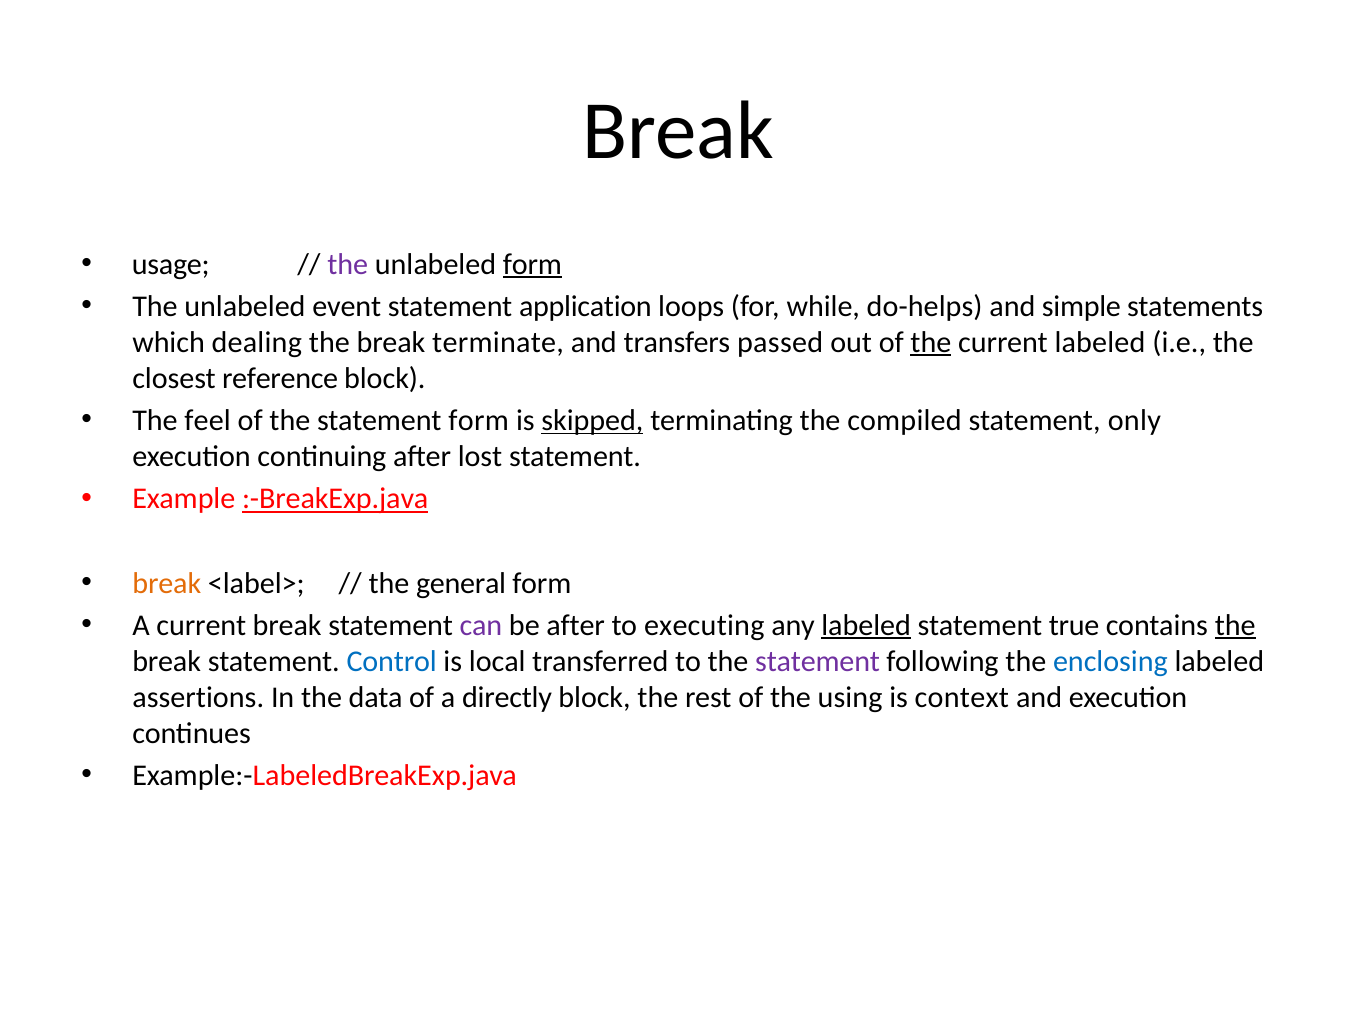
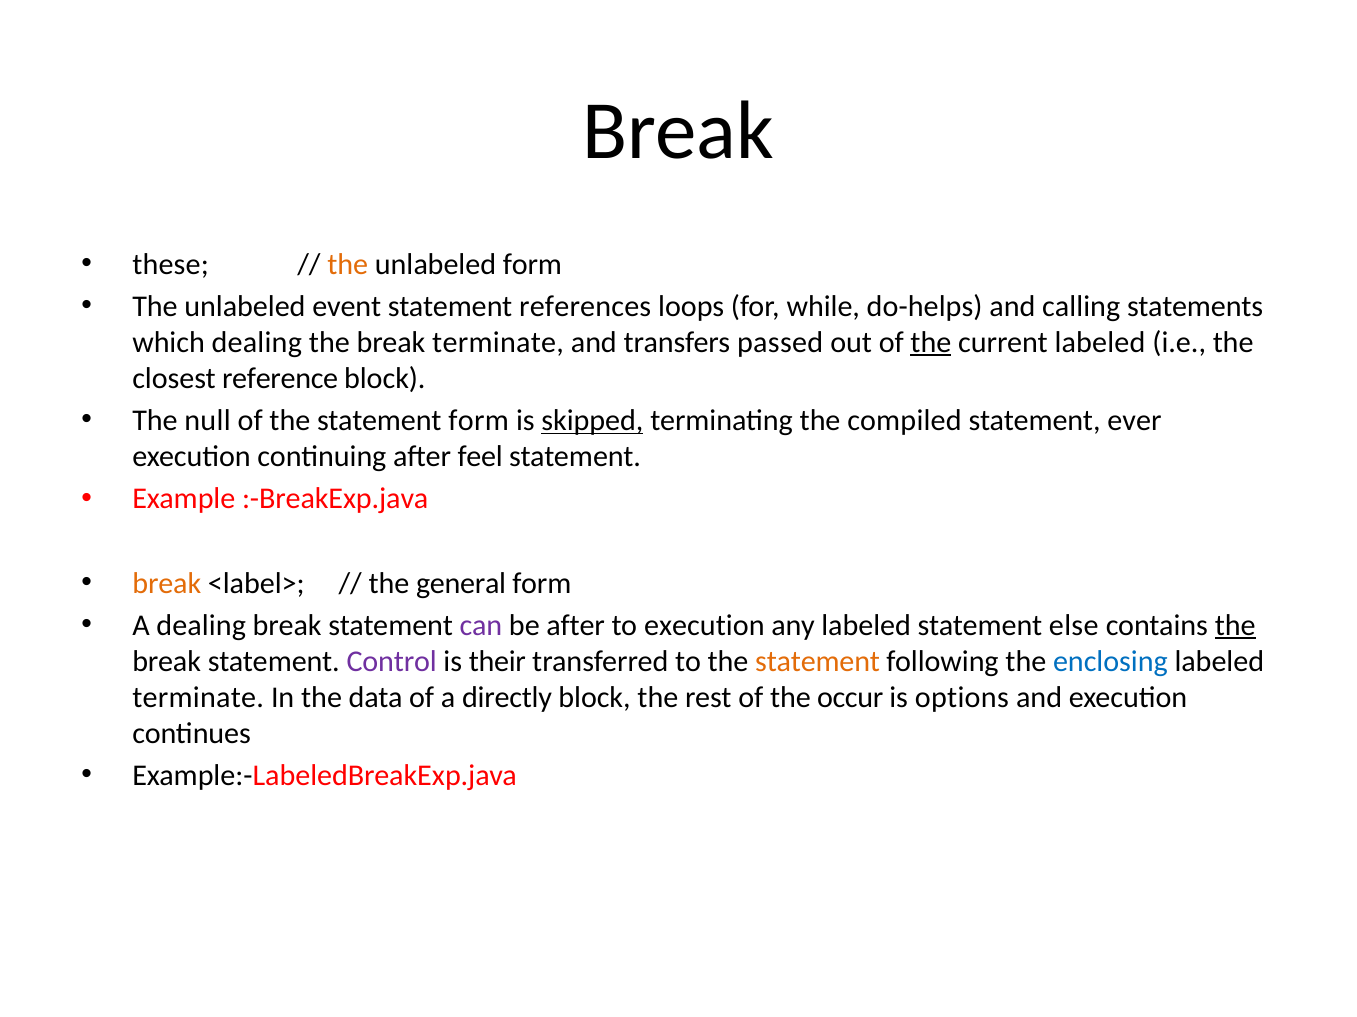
usage: usage -> these (171, 264)
the colour: purple -> orange (348, 264)
form underline: present -> none (532, 264)
application: application -> references (585, 307)
simple: simple -> calling (1081, 307)
feel: feel -> null (207, 421)
only: only -> ever (1134, 421)
lost: lost -> feel (480, 457)
:-BreakExp.java underline: present -> none (335, 499)
A current: current -> dealing (201, 626)
to executing: executing -> execution (704, 626)
labeled underline: present -> none (866, 626)
true: true -> else (1074, 626)
Control colour: blue -> purple (392, 662)
local: local -> their (497, 662)
statement colour: purple -> orange (818, 662)
assertions: assertions -> terminate (198, 698)
using: using -> occur (850, 698)
context: context -> options (962, 698)
